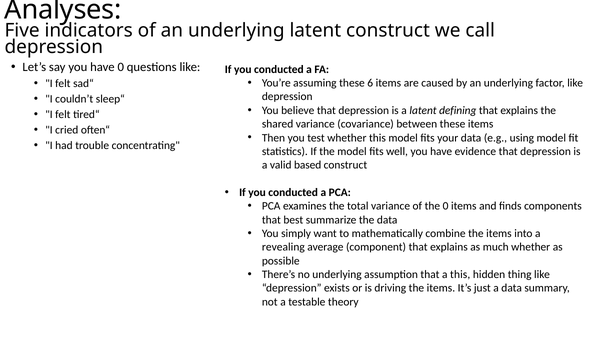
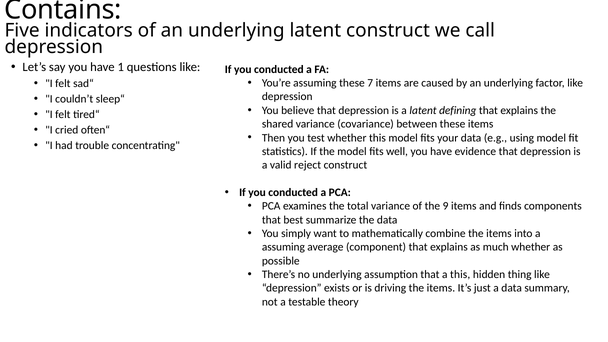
Analyses: Analyses -> Contains (63, 10)
have 0: 0 -> 1 (121, 67)
6: 6 -> 7 (370, 83)
based: based -> reject (308, 165)
the 0: 0 -> 9 (446, 206)
revealing: revealing -> assuming (283, 247)
